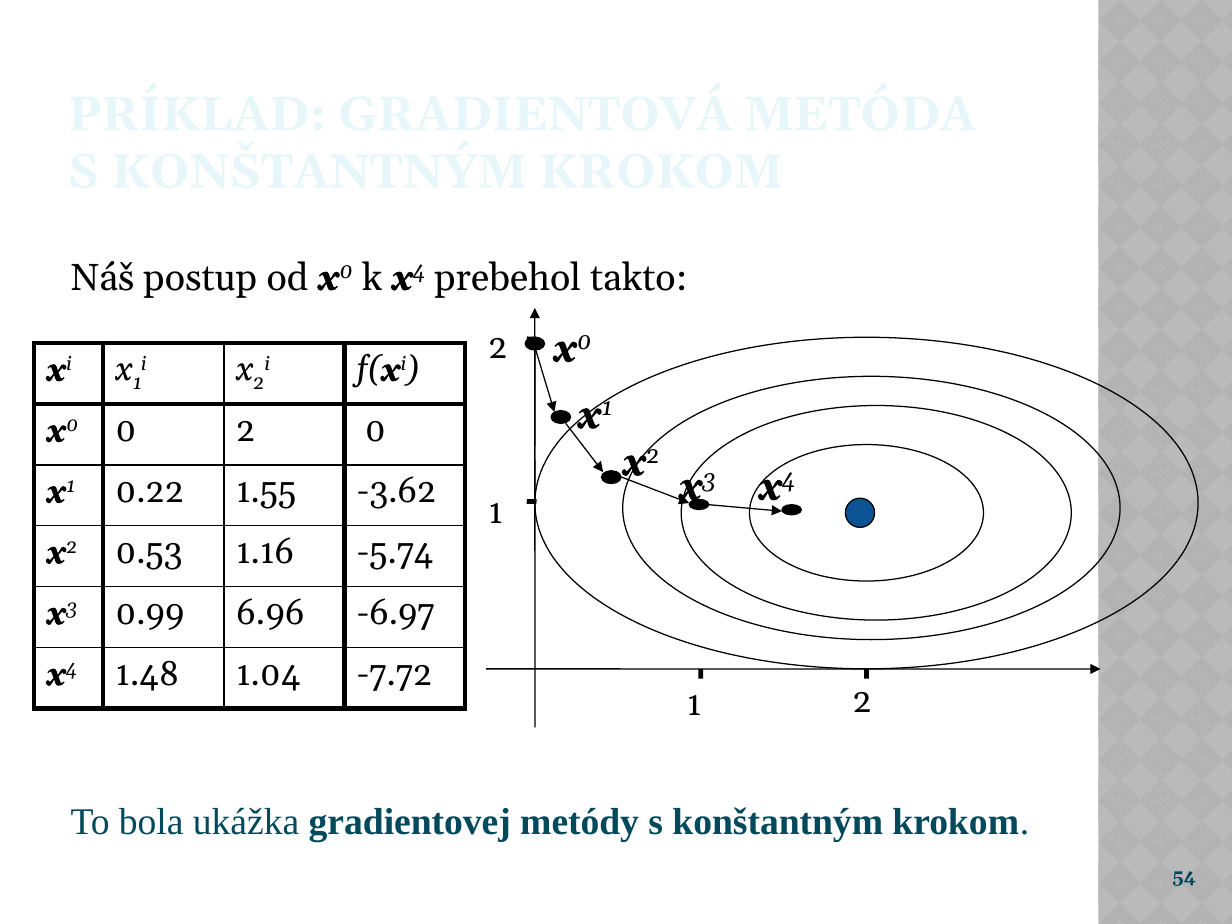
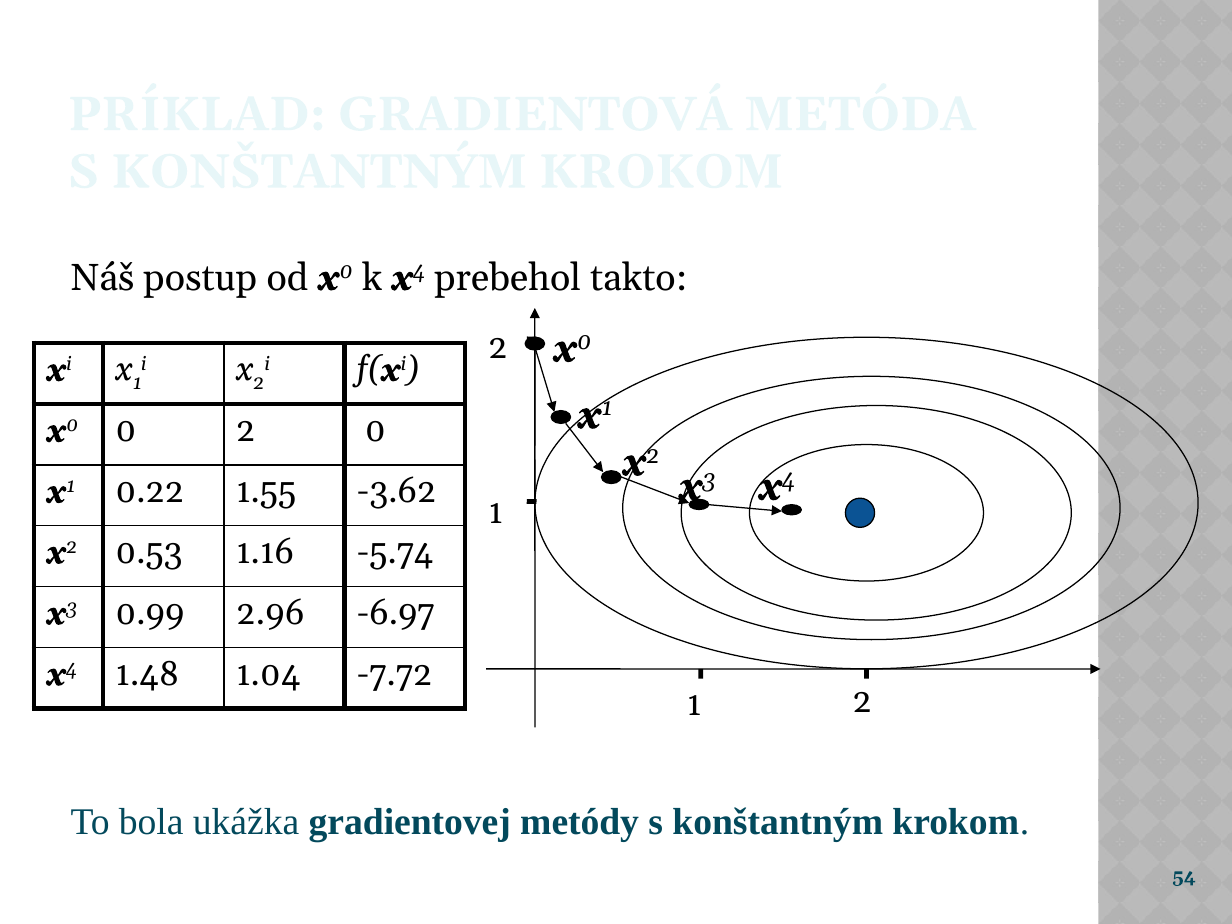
6.96: 6.96 -> 2.96 (270, 613)
